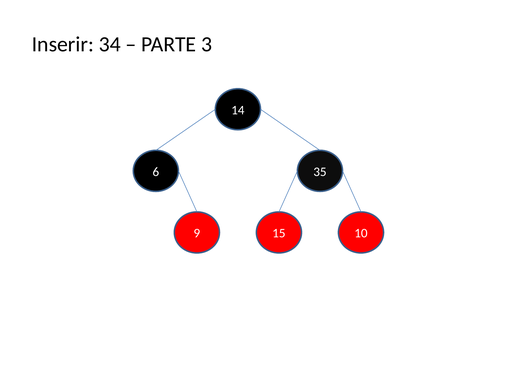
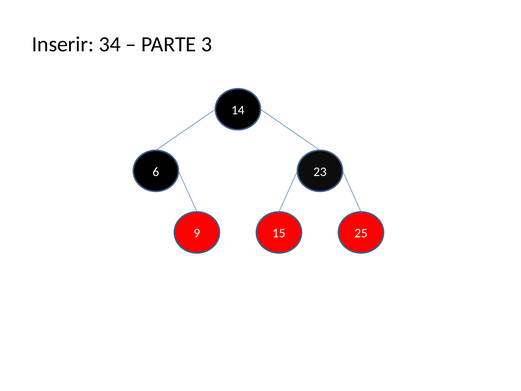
35: 35 -> 23 (320, 172)
10: 10 -> 25 (361, 233)
